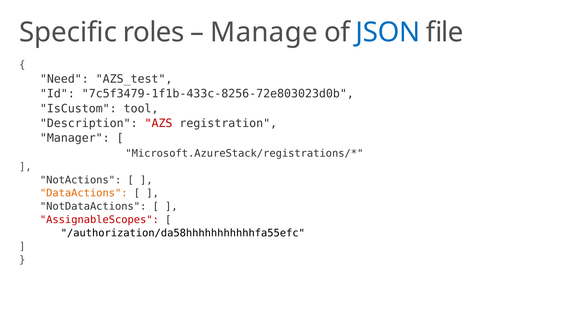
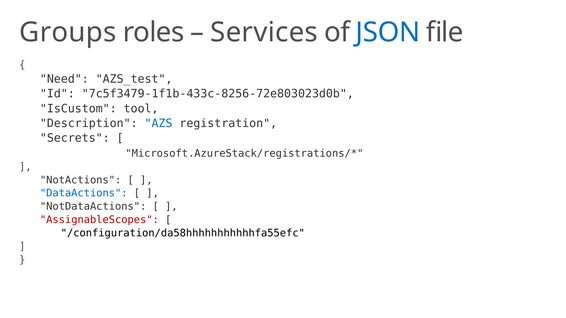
Specific: Specific -> Groups (68, 32)
Manage: Manage -> Services (264, 32)
AZS colour: red -> blue (159, 123)
Manager: Manager -> Secrets (75, 138)
DataActions colour: orange -> blue (84, 193)
/authorization/da58hhhhhhhhhhhfa55efc: /authorization/da58hhhhhhhhhhhfa55efc -> /configuration/da58hhhhhhhhhhhfa55efc (183, 233)
